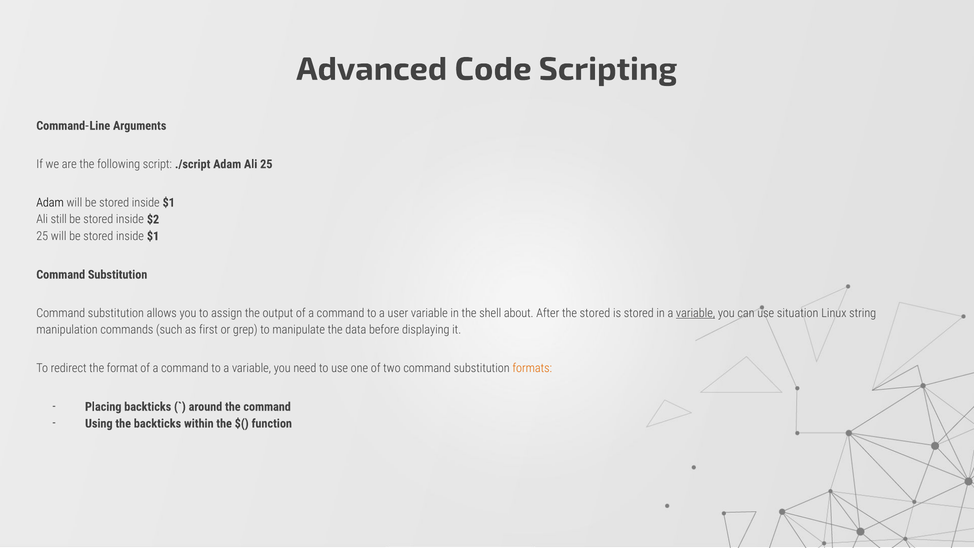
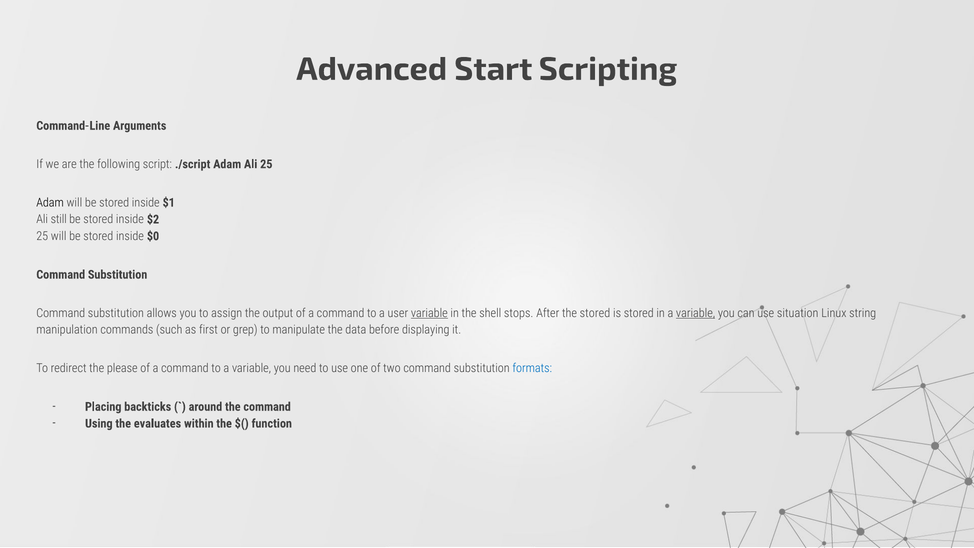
Code: Code -> Start (493, 69)
$1: $1 -> $0 (153, 236)
variable underline: none -> present (429, 313)
about: about -> stops (519, 313)
format: format -> please (122, 368)
formats colour: orange -> blue (532, 368)
the backticks: backticks -> evaluates (157, 423)
